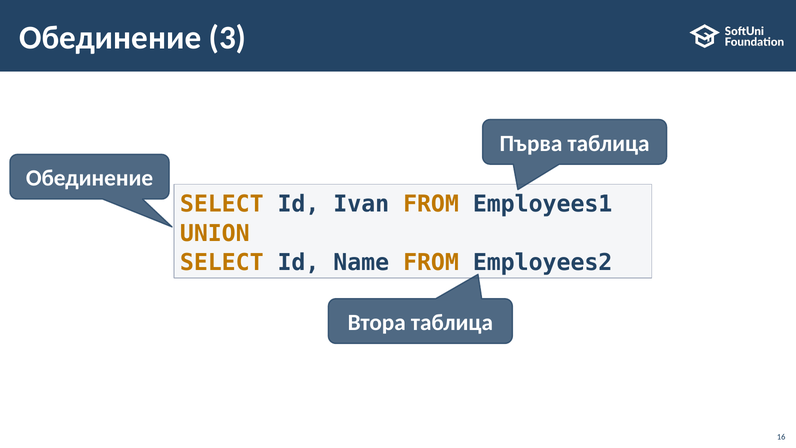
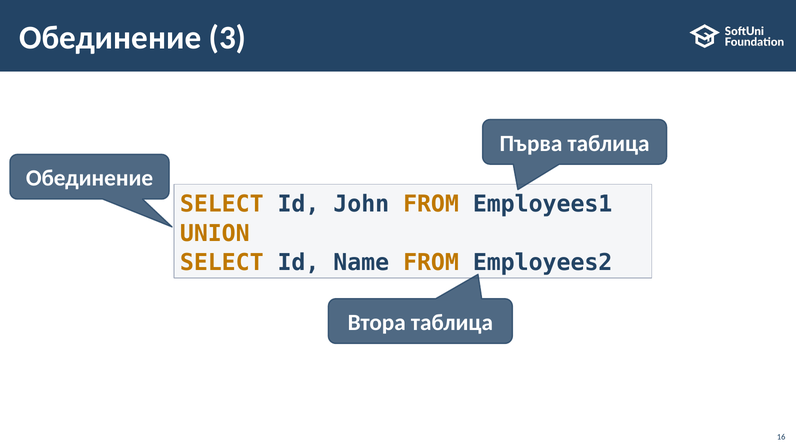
Ivan: Ivan -> John (361, 204)
